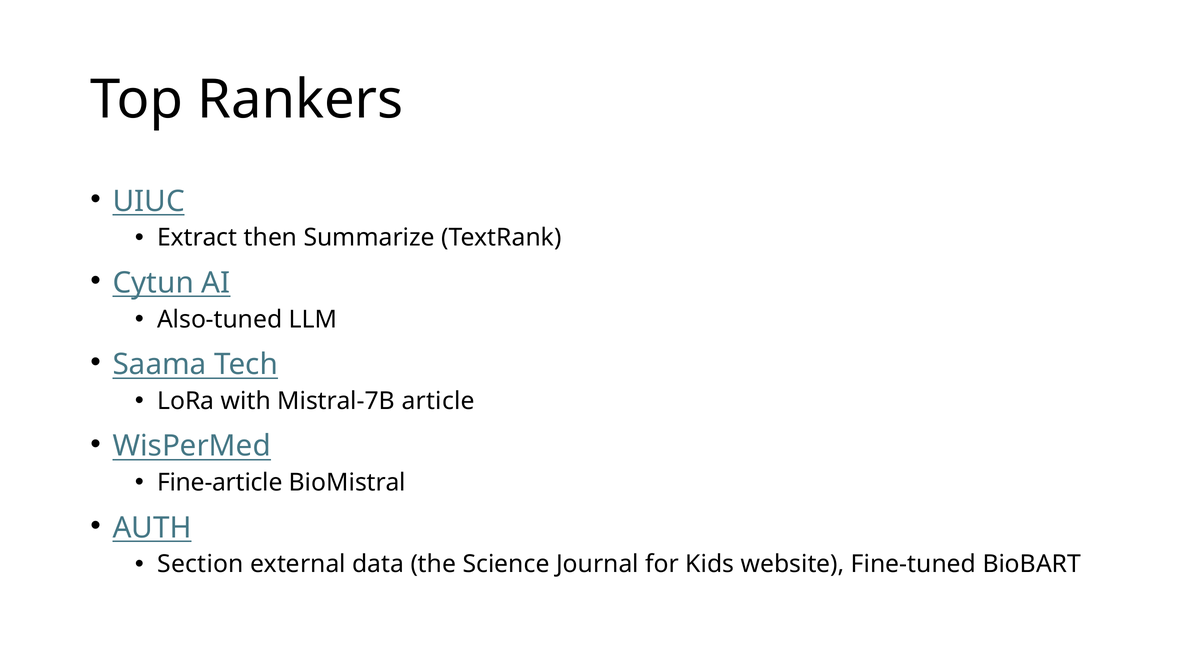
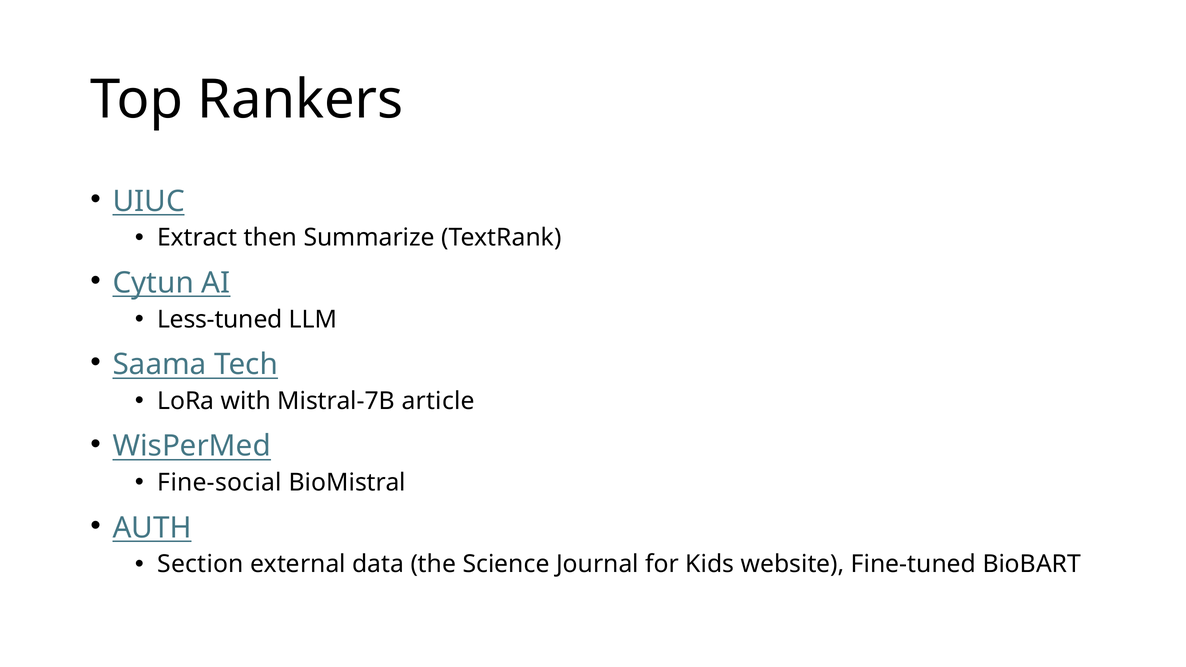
Also-tuned: Also-tuned -> Less-tuned (220, 319)
Fine-article: Fine-article -> Fine-social (220, 483)
